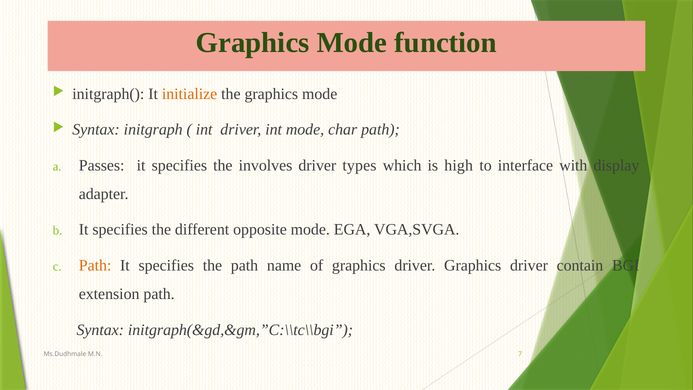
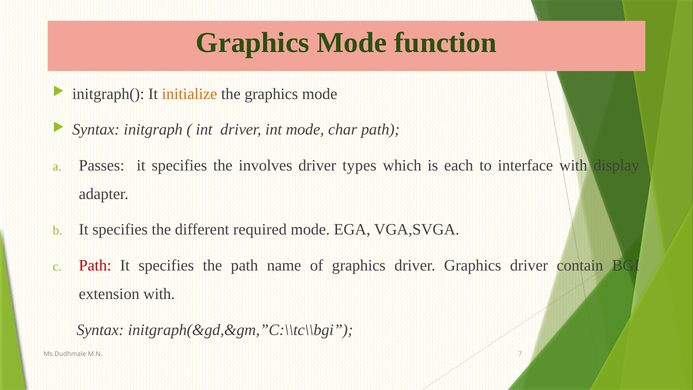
high: high -> each (459, 165)
opposite: opposite -> required (260, 230)
Path colour: orange -> red (95, 265)
extension path: path -> with (159, 294)
